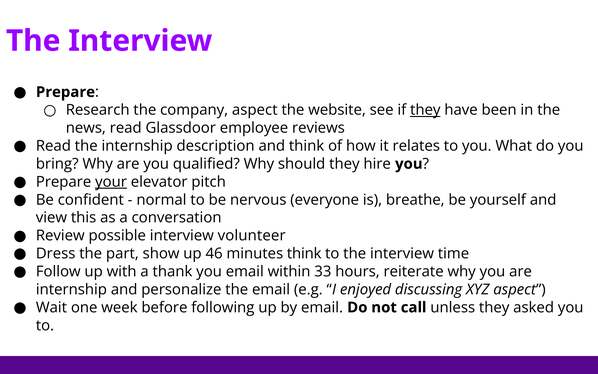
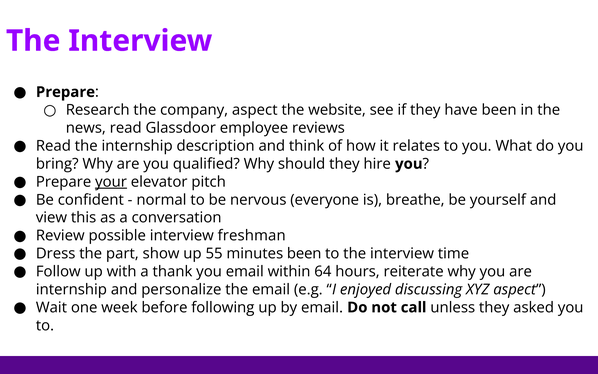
they underline: present -> none (425, 110)
volunteer: volunteer -> freshman (252, 235)
46: 46 -> 55 (214, 253)
minutes think: think -> been (304, 253)
33: 33 -> 64 (323, 271)
